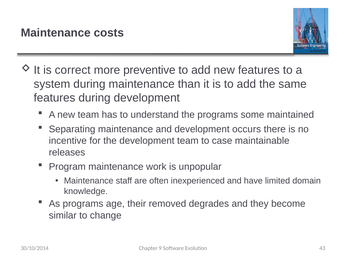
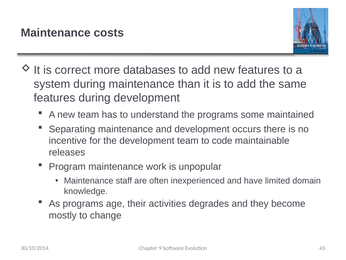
preventive: preventive -> databases (149, 70)
case: case -> code (222, 141)
removed: removed -> activities (167, 203)
similar: similar -> mostly (63, 215)
